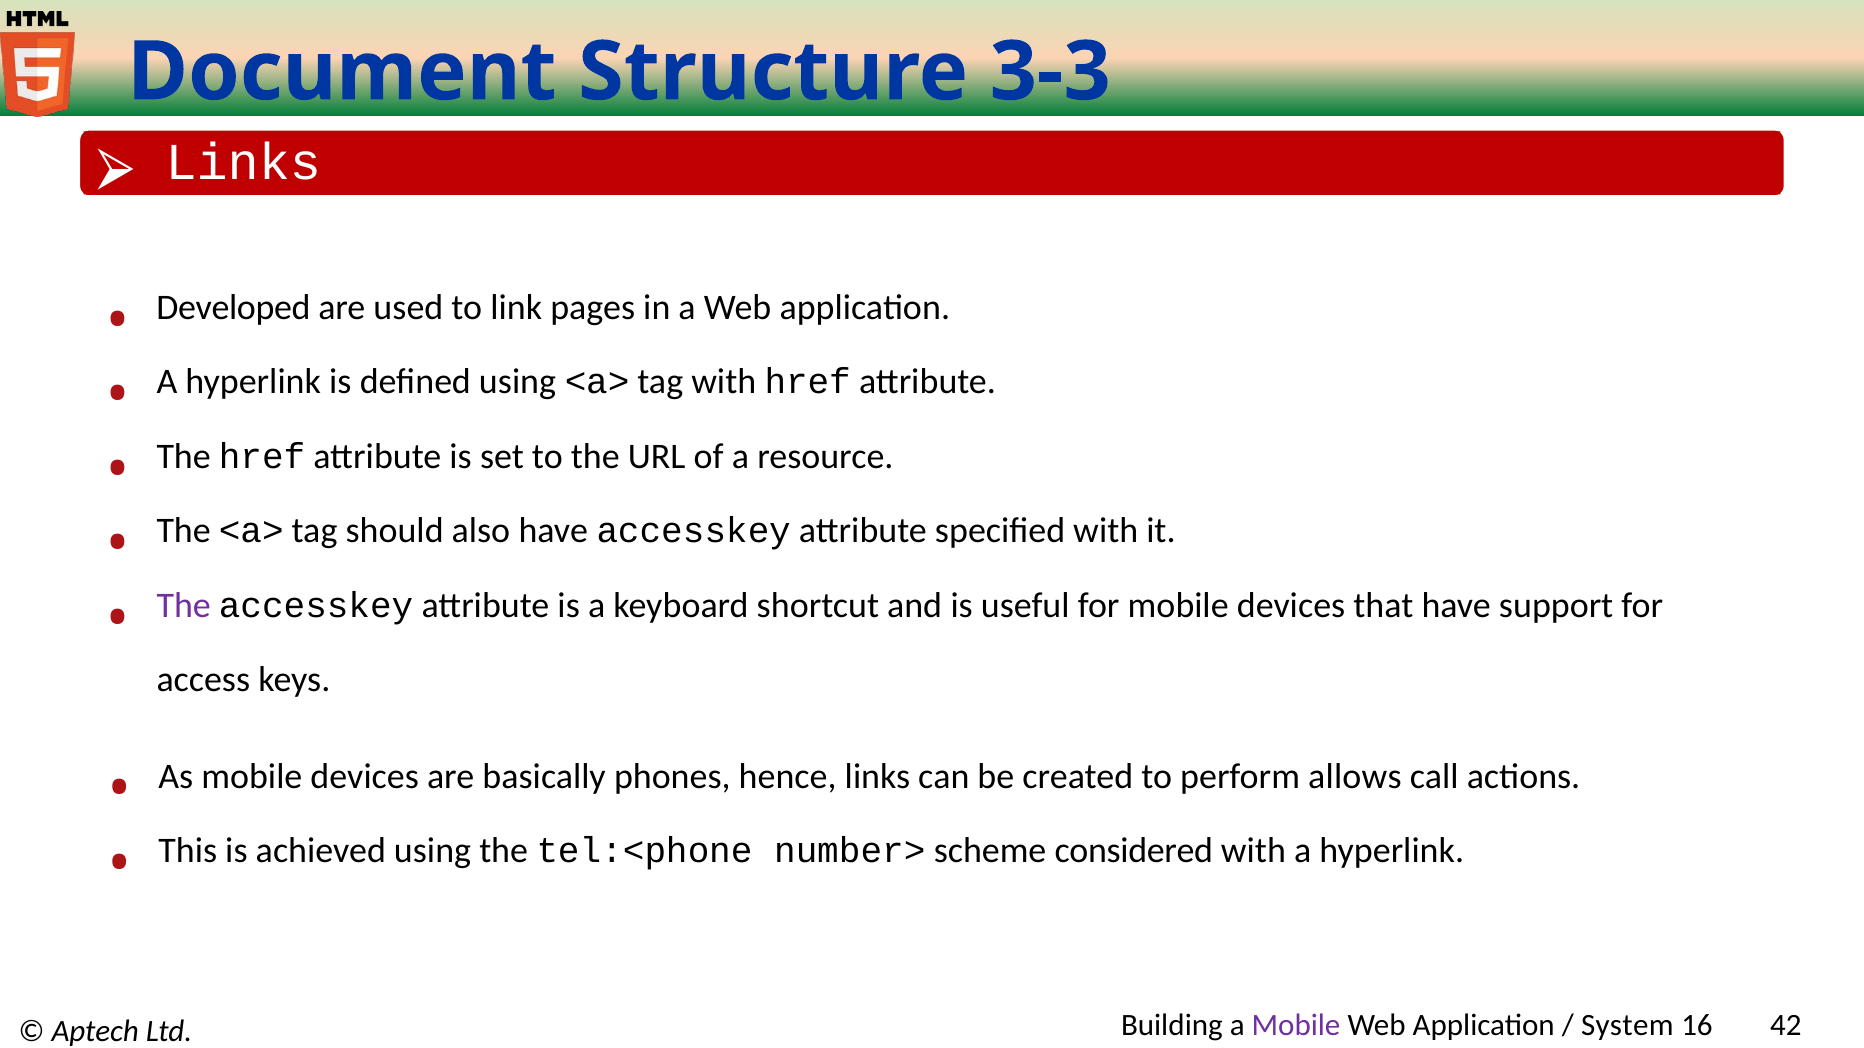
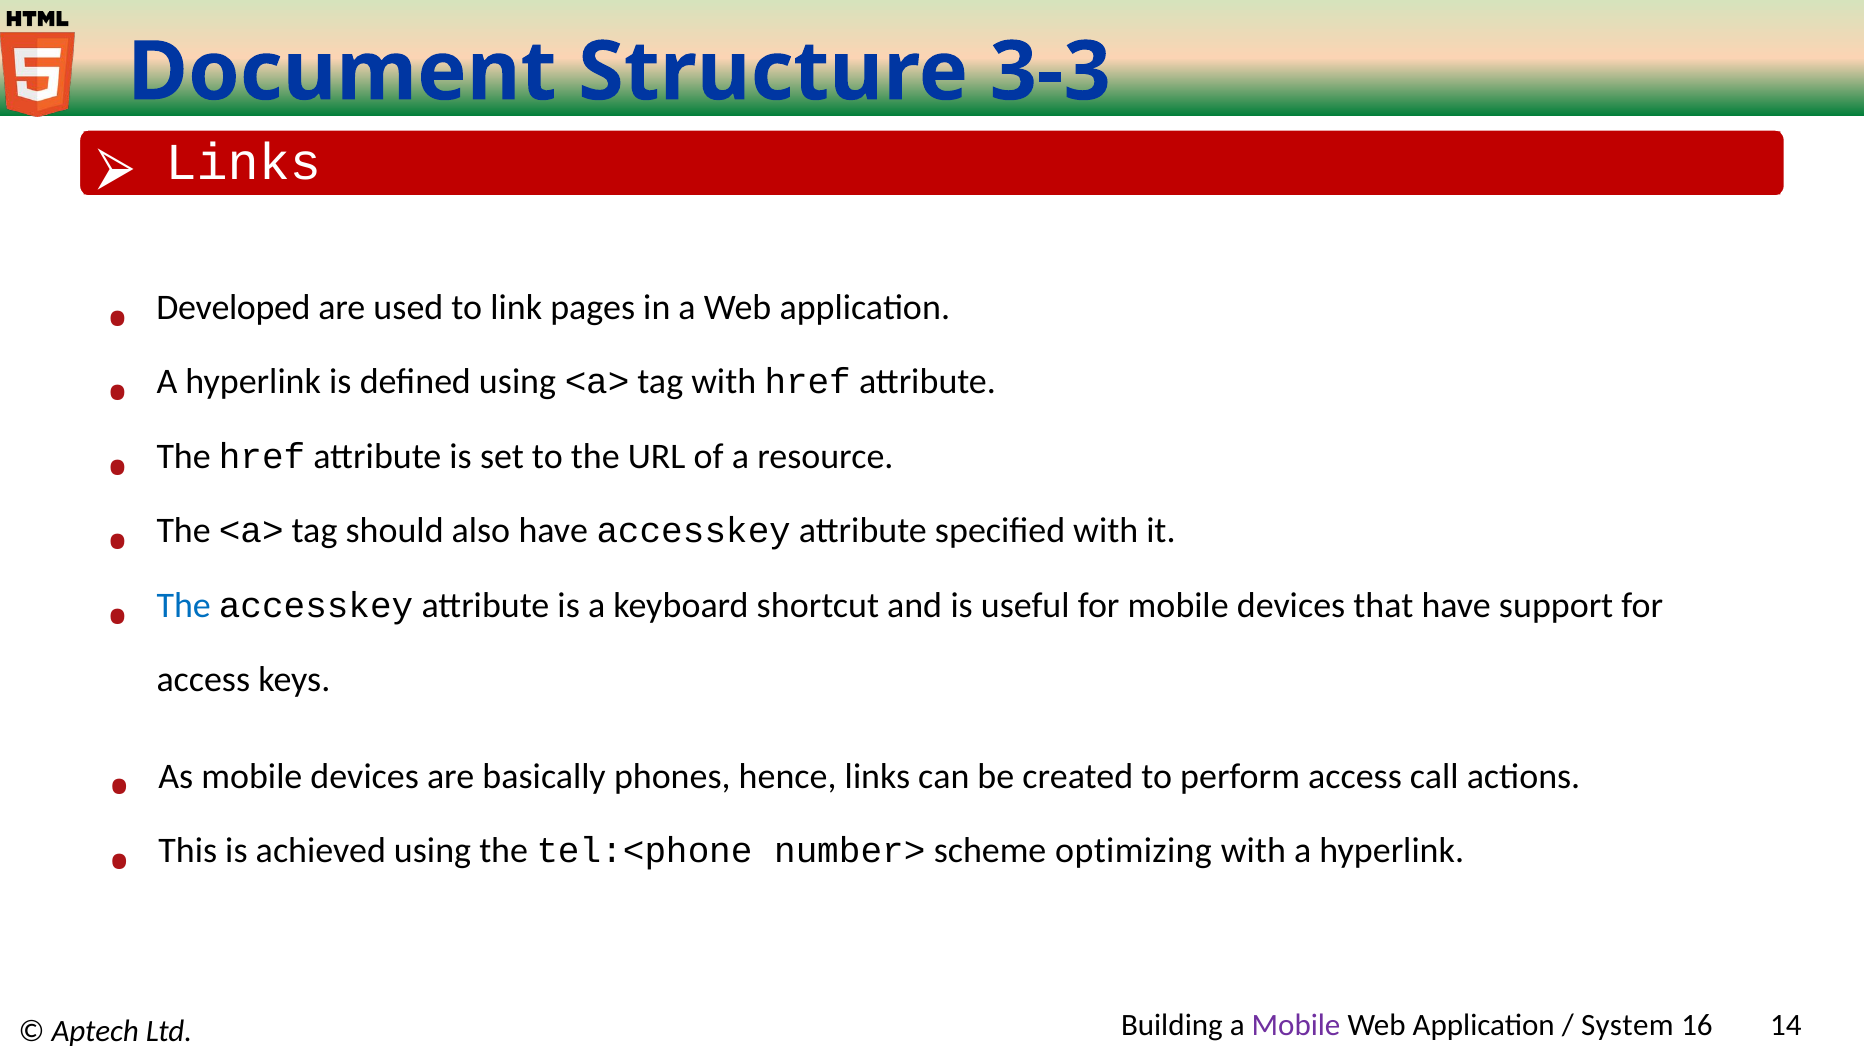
The colour: purple -> blue (184, 606)
perform allows: allows -> access (1355, 777)
considered: considered -> optimizing (1133, 851)
42: 42 -> 14 (1786, 1026)
